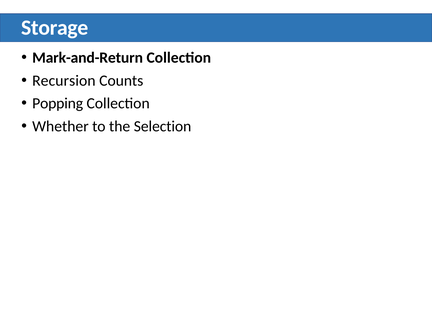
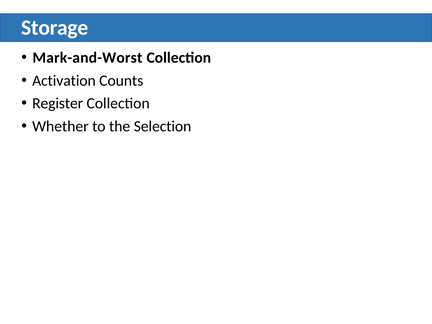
Mark-and-Return: Mark-and-Return -> Mark-and-Worst (87, 58)
Recursion: Recursion -> Activation (64, 81)
Popping: Popping -> Register (58, 103)
